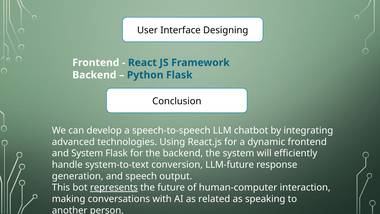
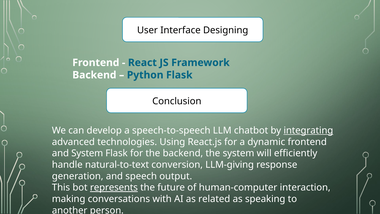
integrating underline: none -> present (308, 130)
system-to-text: system-to-text -> natural-to-text (117, 165)
LLM-future: LLM-future -> LLM-giving (230, 165)
